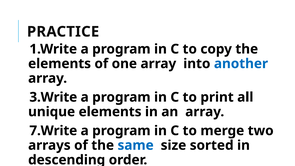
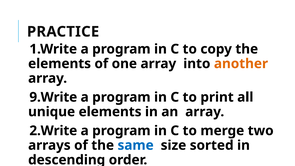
another colour: blue -> orange (241, 64)
3.Write: 3.Write -> 9.Write (53, 97)
7.Write: 7.Write -> 2.Write (53, 131)
